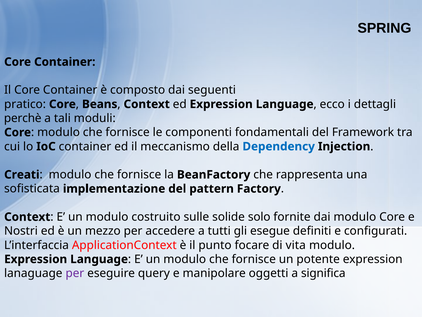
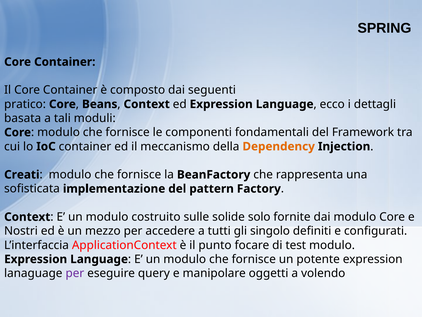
perchè: perchè -> basata (23, 118)
Dependency colour: blue -> orange (279, 146)
esegue: esegue -> singolo (270, 231)
vita: vita -> test (296, 245)
significa: significa -> volendo (323, 273)
